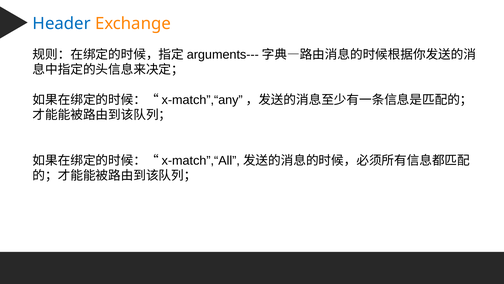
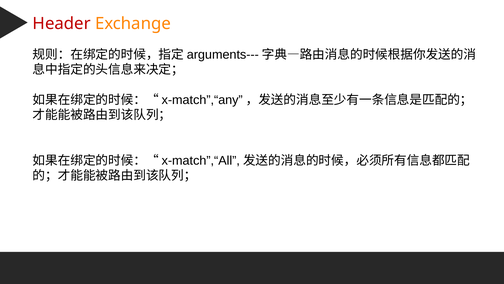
Header colour: blue -> red (62, 24)
